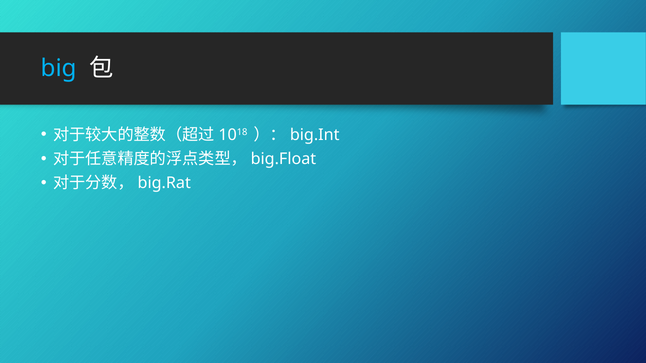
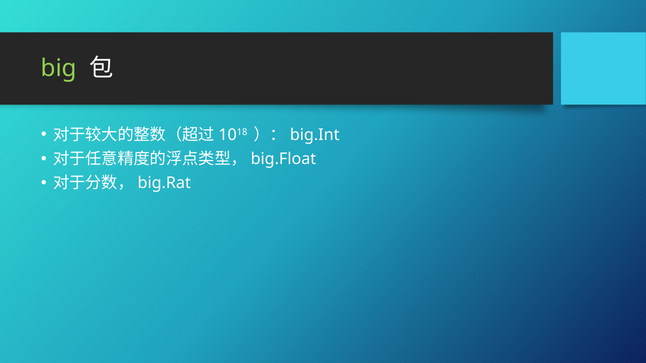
big colour: light blue -> light green (59, 68)
